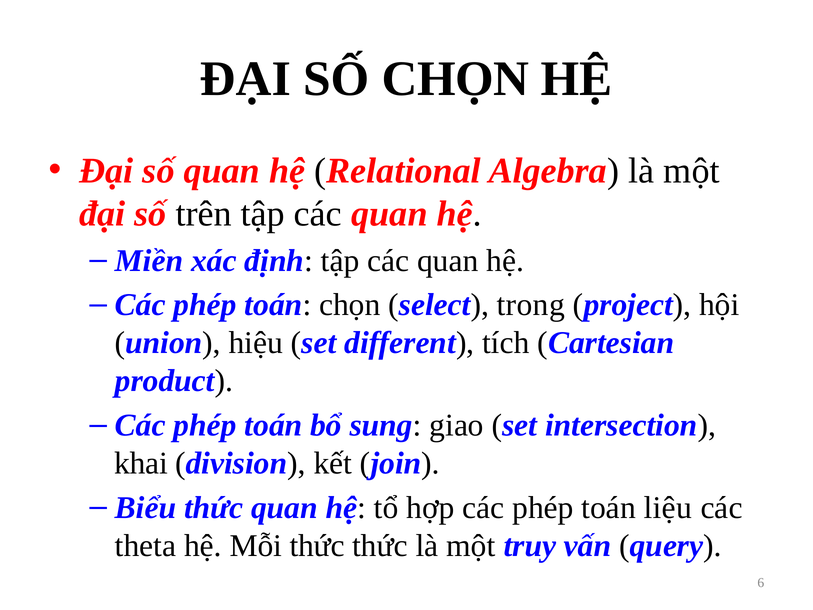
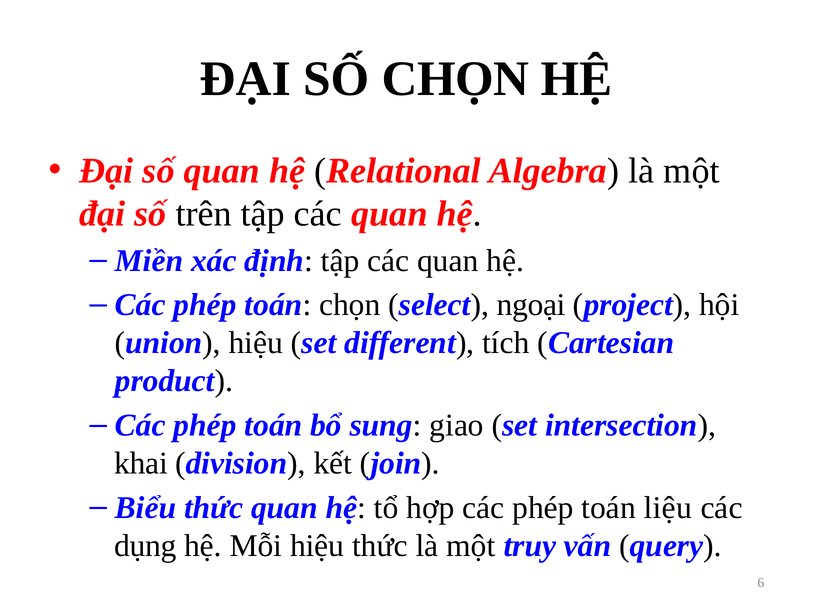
trong: trong -> ngoại (531, 305)
theta: theta -> dụng (146, 545)
Mỗi thức: thức -> hiệu (317, 545)
